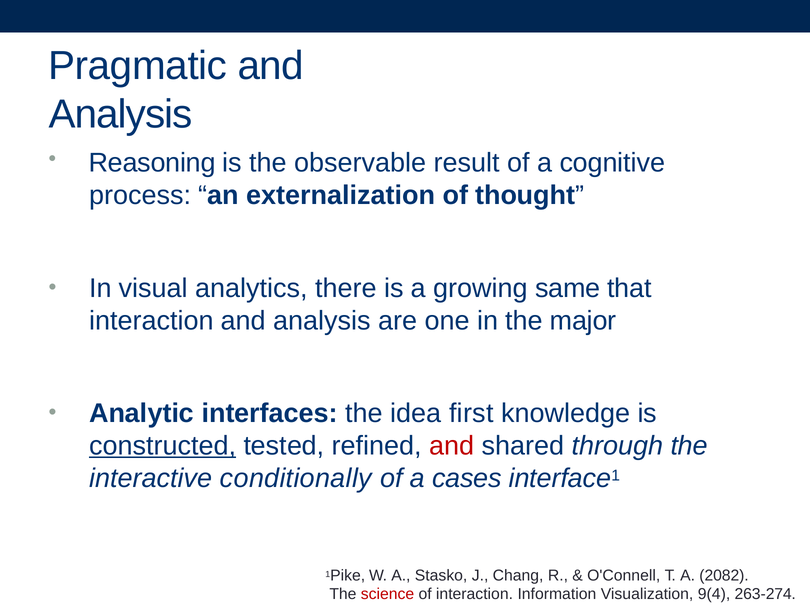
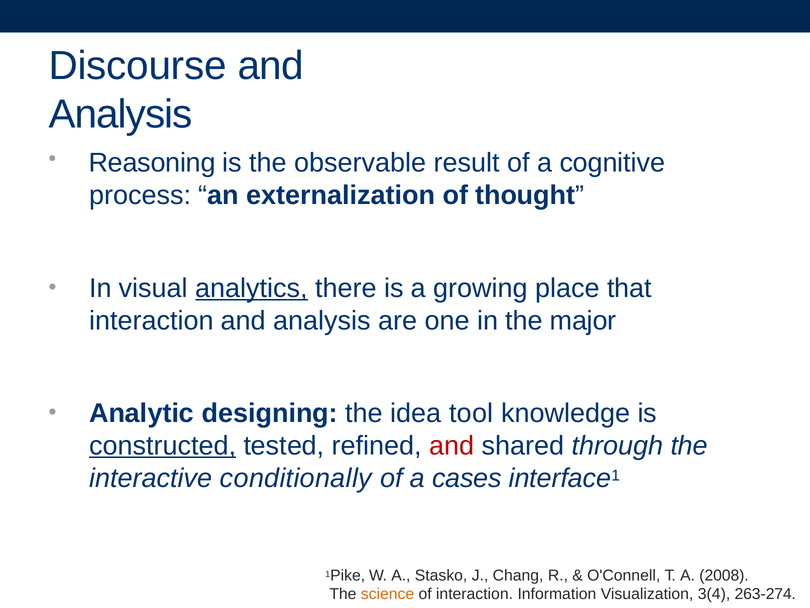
Pragmatic: Pragmatic -> Discourse (138, 66)
analytics underline: none -> present (252, 288)
same: same -> place (568, 288)
interfaces: interfaces -> designing (270, 413)
first: first -> tool (471, 413)
2082: 2082 -> 2008 (724, 575)
science colour: red -> orange (388, 594)
9(4: 9(4 -> 3(4 (714, 594)
